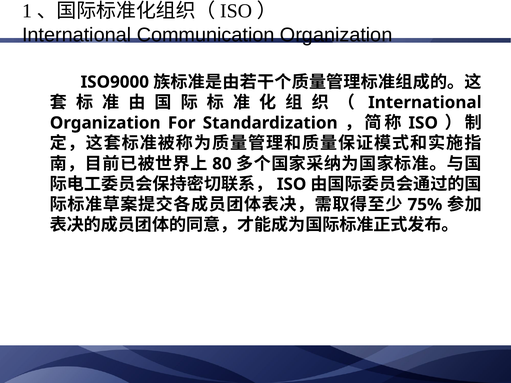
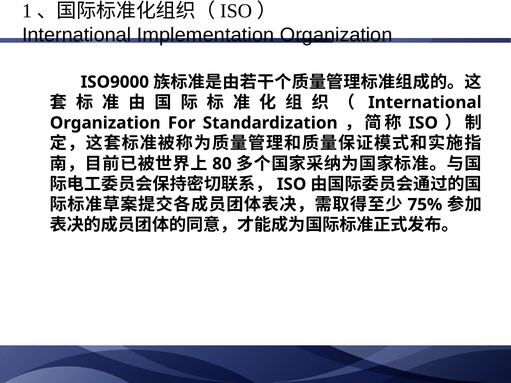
Communication: Communication -> Implementation (206, 35)
